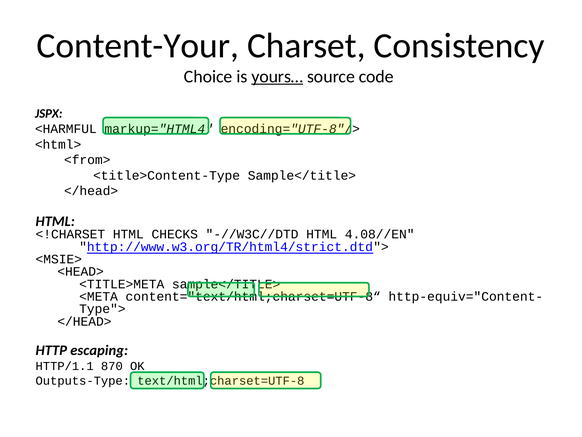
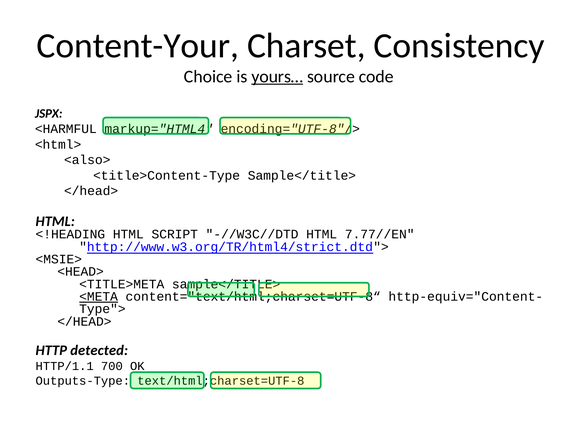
<from>: <from> -> <also> (87, 160)
<!CHARSET: <!CHARSET -> <!HEADING (70, 234)
CHECKS: CHECKS -> SCRIPT (175, 234)
4.08//EN: 4.08//EN -> 7.77//EN (380, 234)
<META underline: none -> present (99, 296)
escaping: escaping -> detected (99, 350)
870: 870 -> 700 (112, 366)
